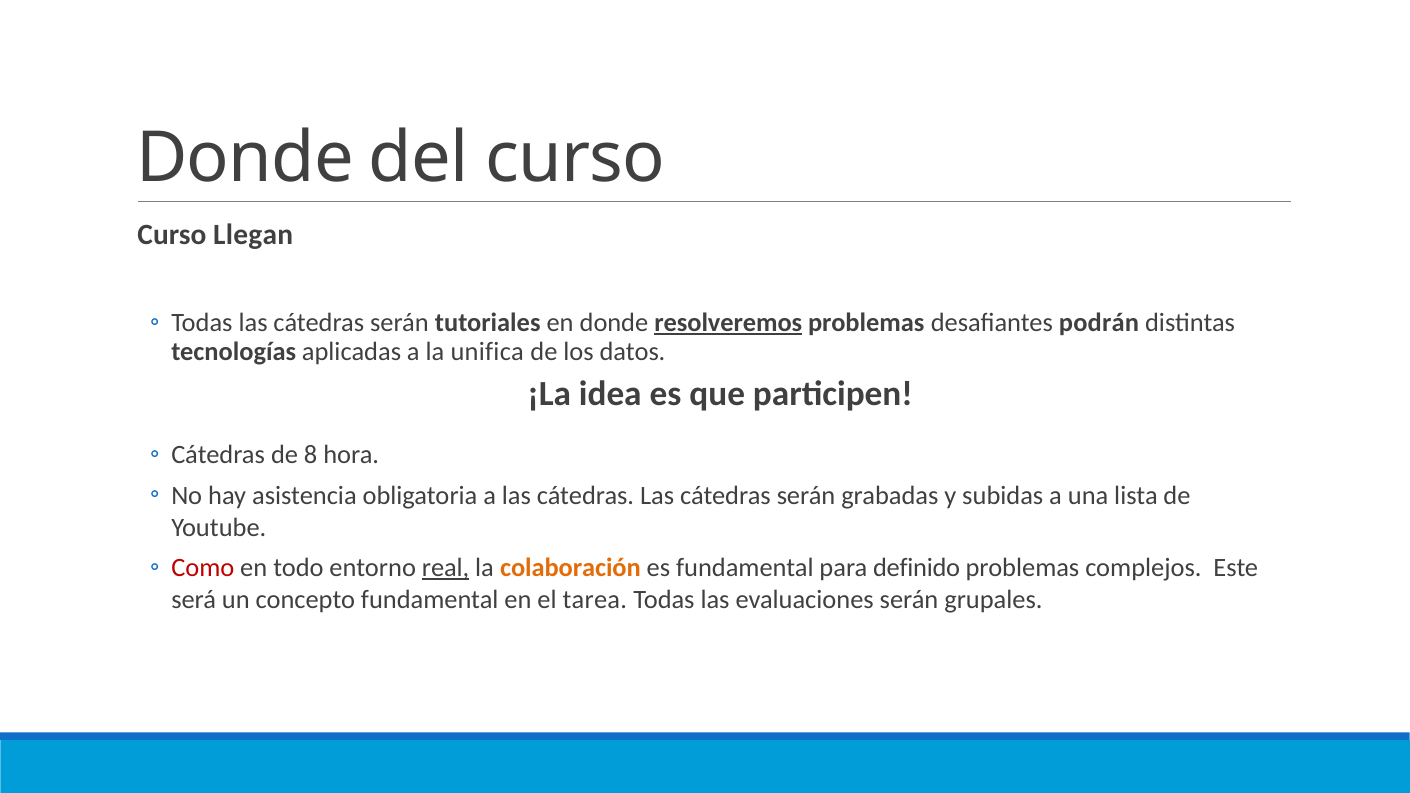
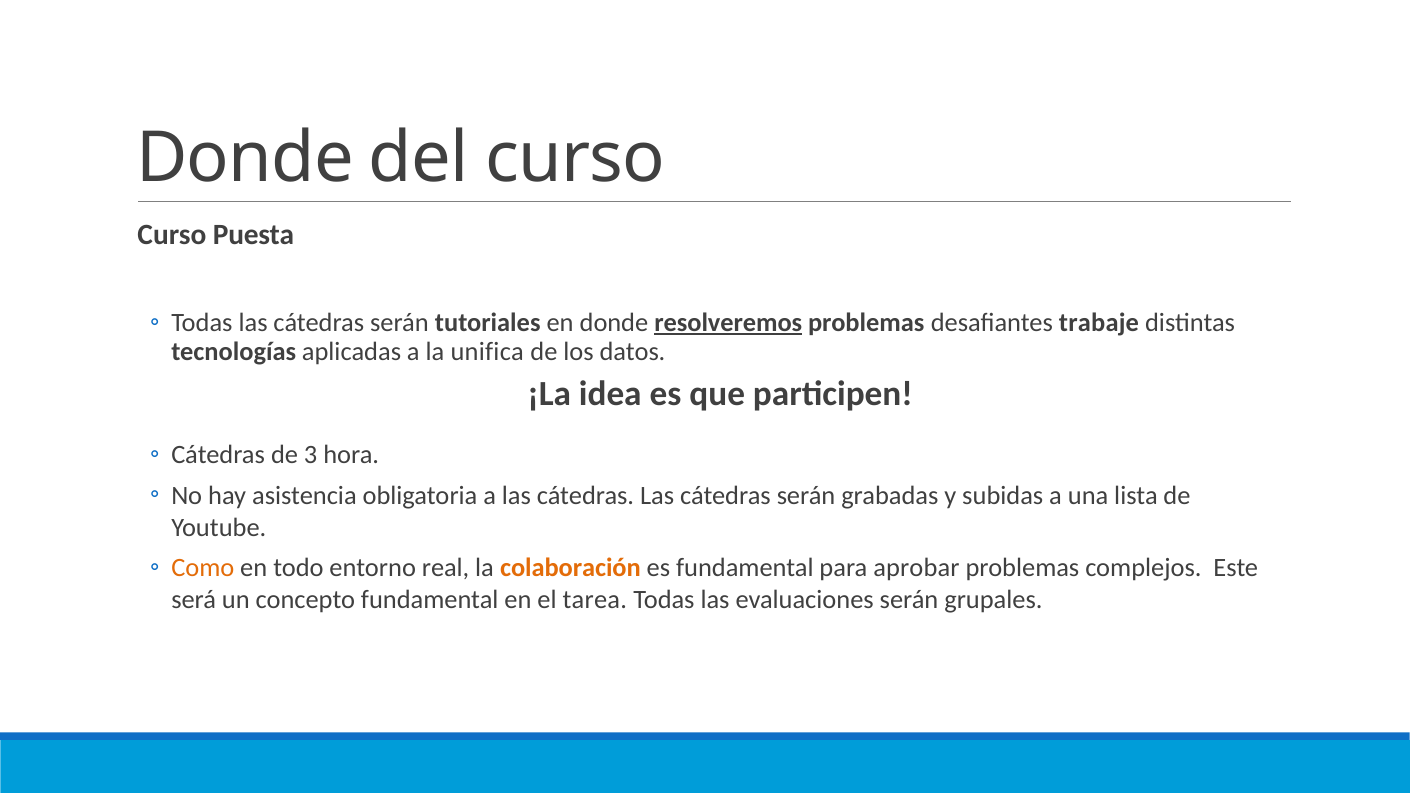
Llegan: Llegan -> Puesta (254, 234)
podrán: podrán -> trabaje (1099, 323)
8: 8 -> 3 (311, 455)
Como colour: red -> orange (203, 568)
real underline: present -> none (446, 568)
definido: definido -> aprobar (916, 568)
